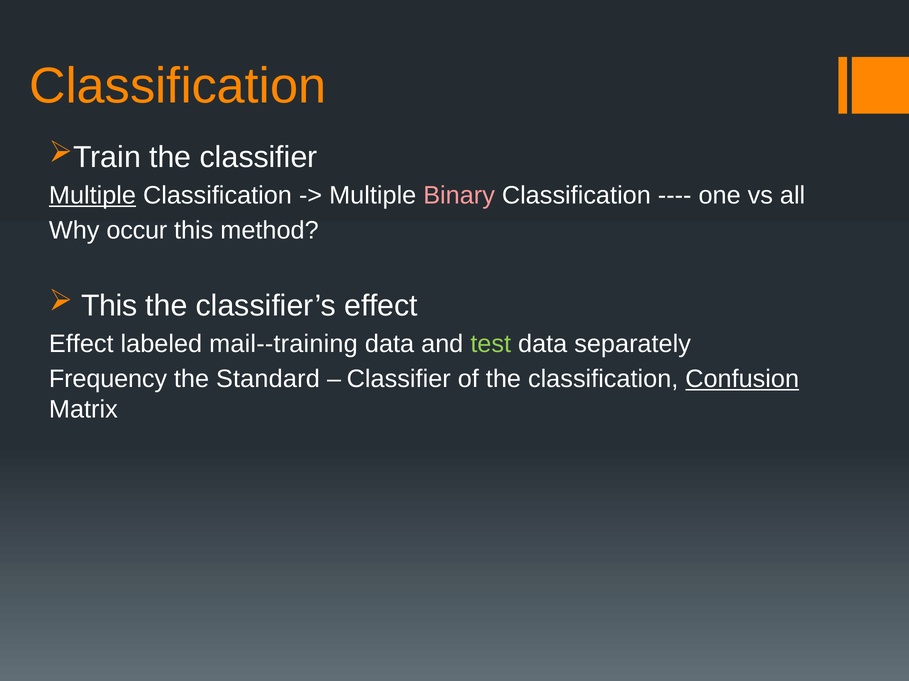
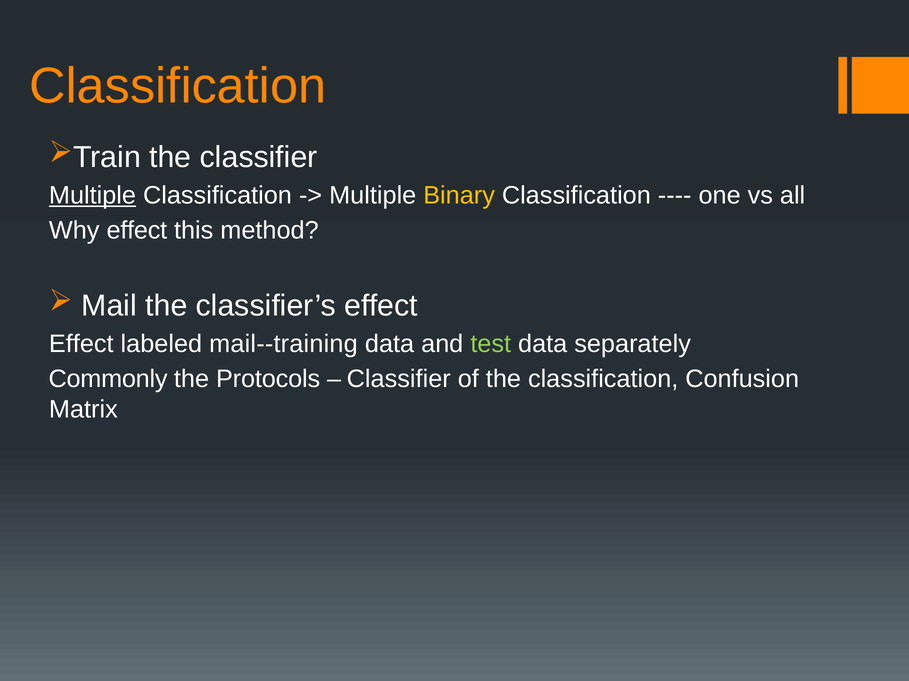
Binary colour: pink -> yellow (459, 195)
Why occur: occur -> effect (137, 231)
This: This -> Mail (109, 306)
Frequency: Frequency -> Commonly (108, 379)
Standard: Standard -> Protocols (268, 379)
Confusion underline: present -> none (742, 379)
